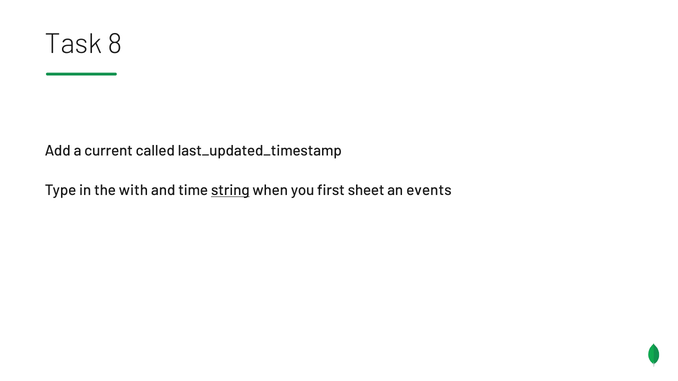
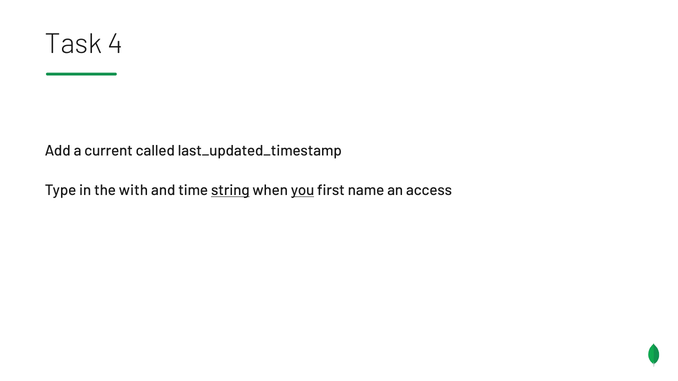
8: 8 -> 4 (115, 44)
you underline: none -> present (303, 191)
sheet: sheet -> name (366, 191)
events: events -> access (429, 191)
